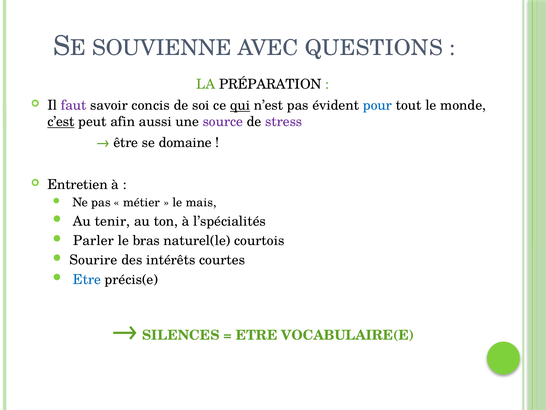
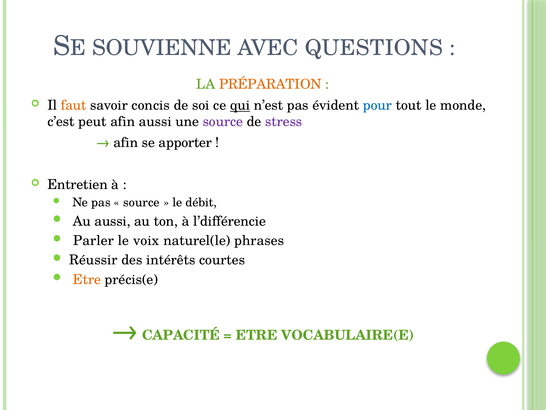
PRÉPARATION colour: black -> orange (270, 84)
faut colour: purple -> orange (74, 105)
c’est underline: present -> none (61, 122)
être: être -> afin (126, 143)
domaine: domaine -> apporter (185, 143)
métier: métier -> source (141, 202)
mais: mais -> débit (201, 202)
Au tenir: tenir -> aussi (113, 221)
l’spécialités: l’spécialités -> l’différencie (230, 221)
bras: bras -> voix (146, 240)
courtois: courtois -> phrases (259, 240)
Sourire: Sourire -> Réussir (93, 260)
Etre colour: blue -> orange (87, 279)
SILENCES: SILENCES -> CAPACITÉ (181, 335)
